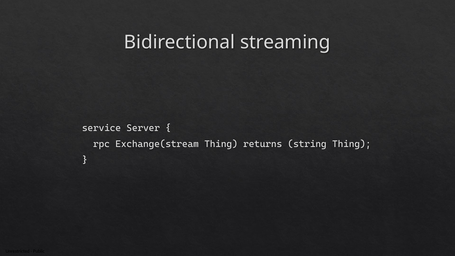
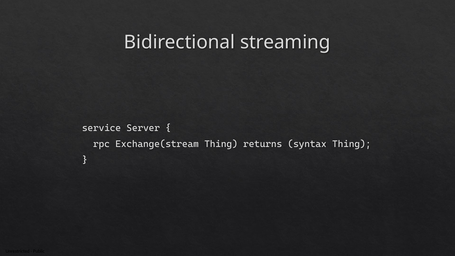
string: string -> syntax (307, 144)
